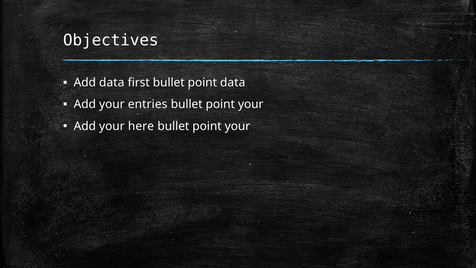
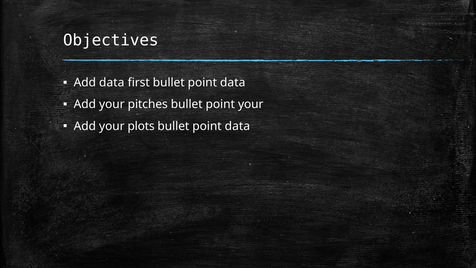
entries: entries -> pitches (148, 104)
here: here -> plots (141, 126)
your: your -> data (237, 126)
